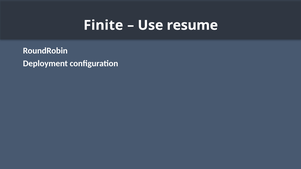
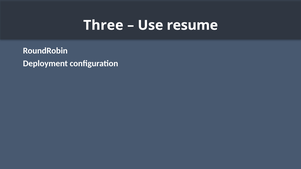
Finite: Finite -> Three (103, 25)
